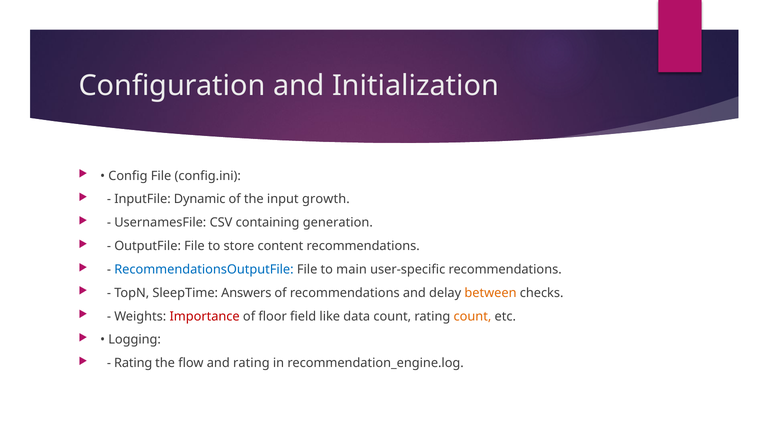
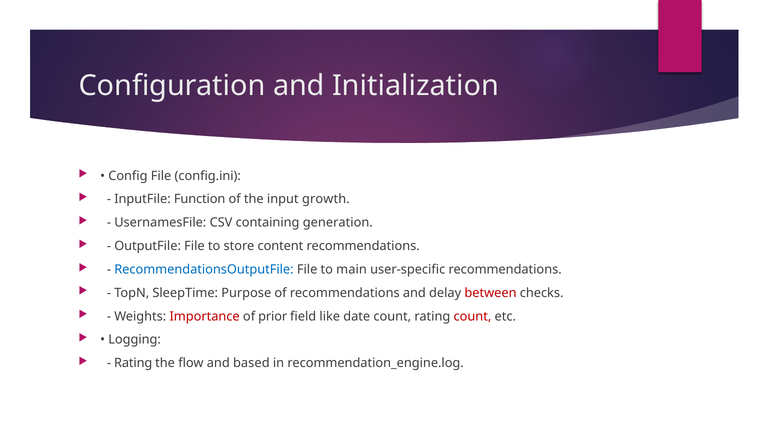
Dynamic: Dynamic -> Function (200, 199)
Answers: Answers -> Purpose (246, 293)
between colour: orange -> red (490, 293)
floor: floor -> prior (273, 316)
data: data -> date (357, 316)
count colour: orange -> red (472, 316)
and rating: rating -> based (251, 363)
